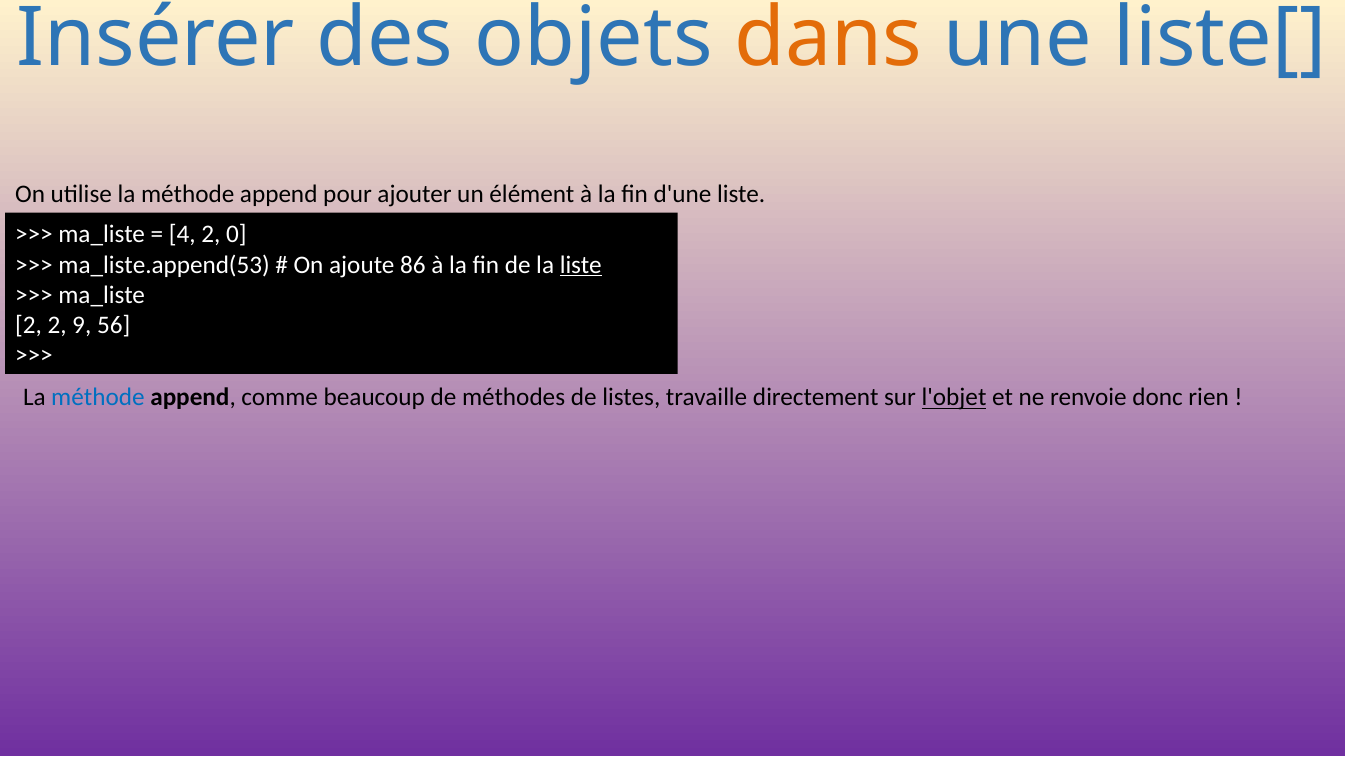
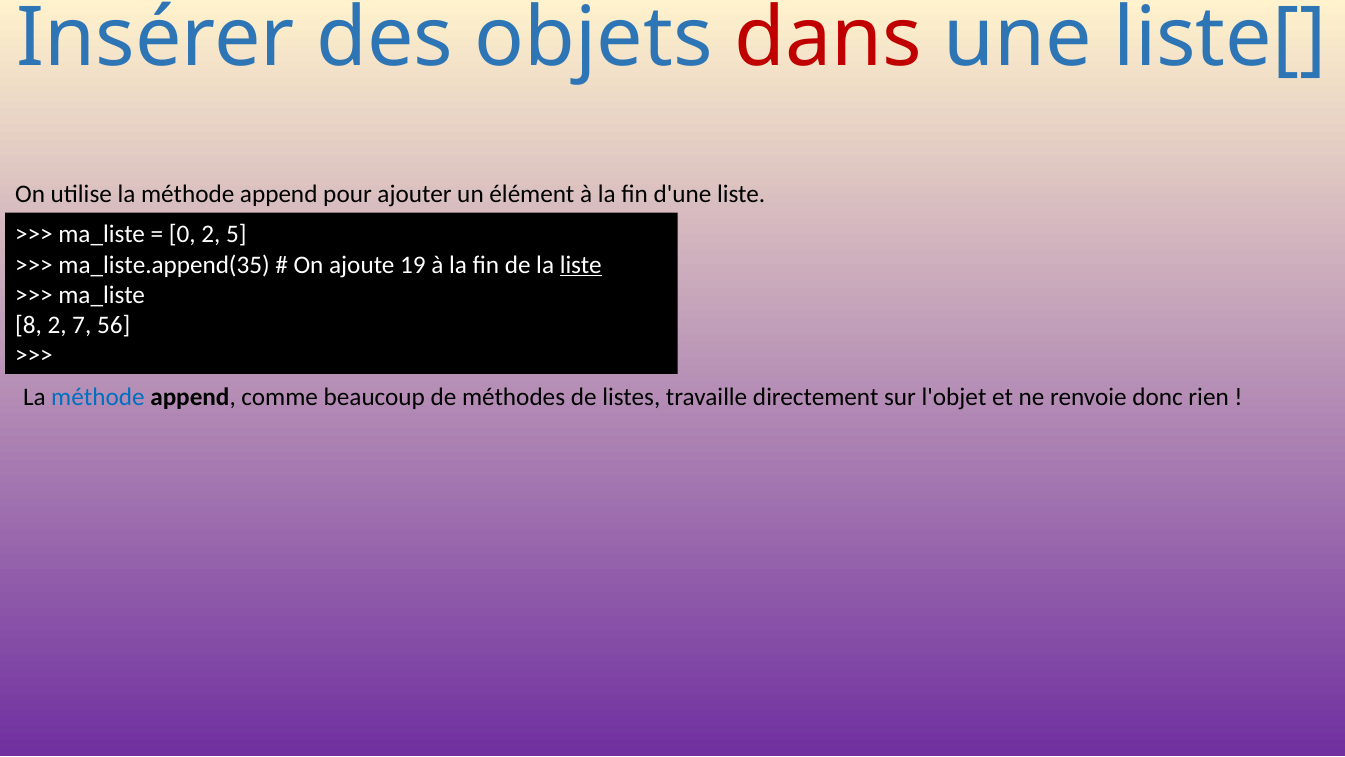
dans colour: orange -> red (828, 39)
4: 4 -> 0 (182, 234)
0: 0 -> 5 (236, 234)
ma_liste.append(53: ma_liste.append(53 -> ma_liste.append(35 (164, 265)
86: 86 -> 19 (413, 265)
2: 2 -> 8 (29, 325)
9: 9 -> 7 (82, 325)
l'objet underline: present -> none (954, 397)
